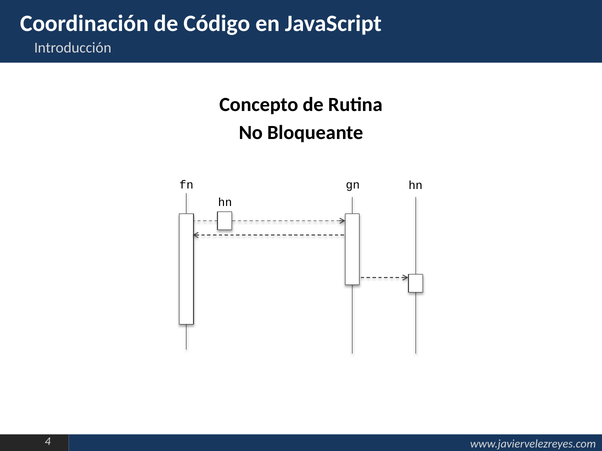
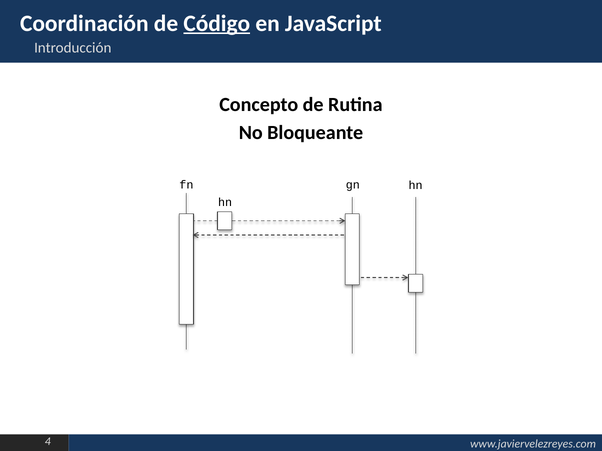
Código underline: none -> present (217, 23)
